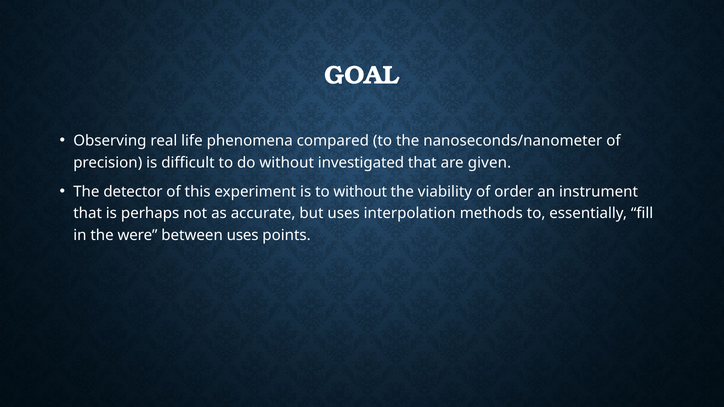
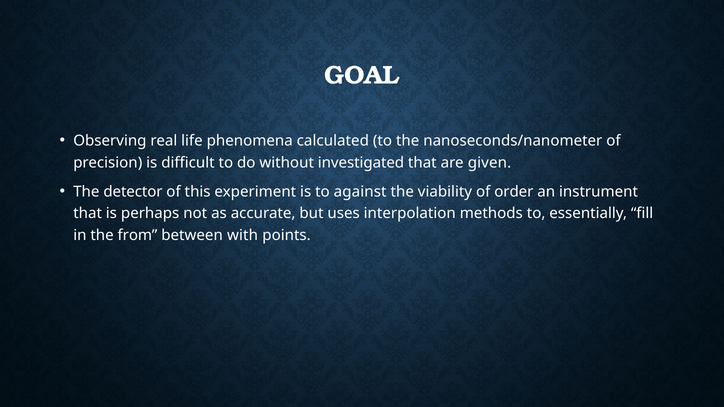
compared: compared -> calculated (333, 141)
to without: without -> against (360, 192)
were: were -> from (138, 235)
between uses: uses -> with (243, 235)
